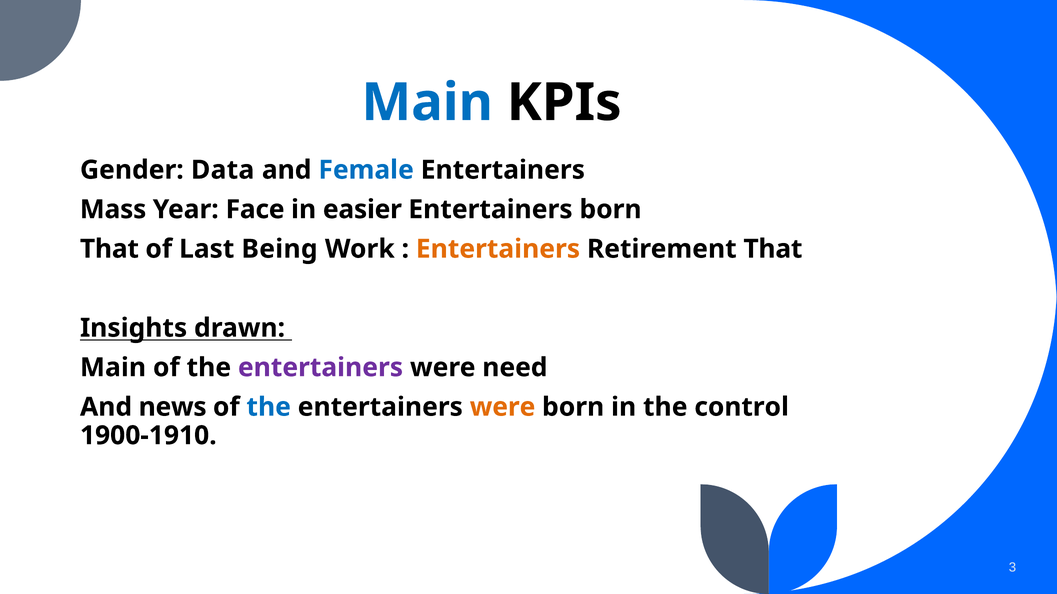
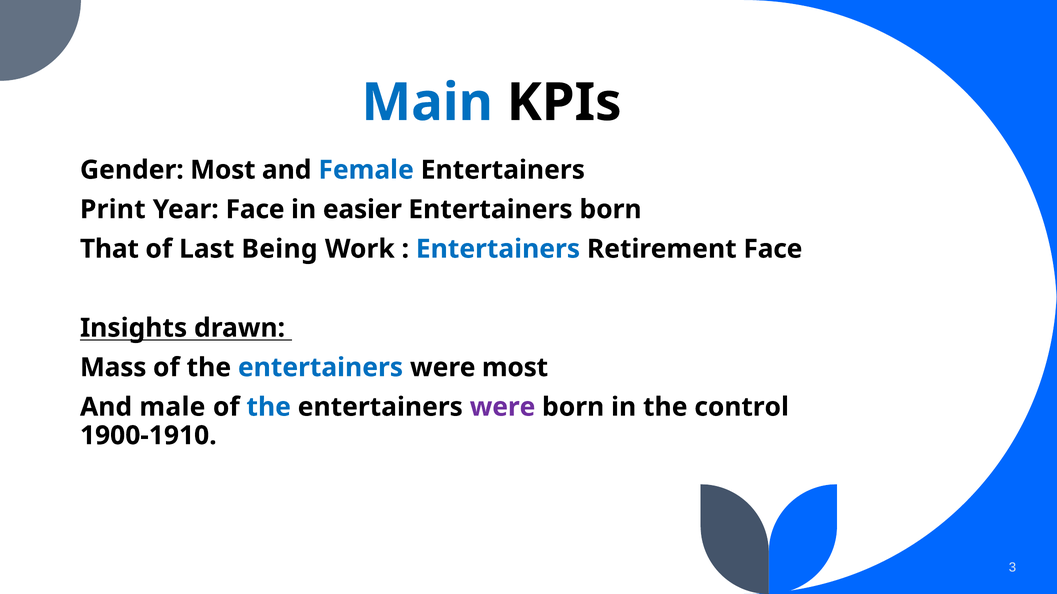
Gender Data: Data -> Most (223, 170)
Mass: Mass -> Print (113, 210)
Entertainers colour: orange -> blue (498, 249)
Retirement That: That -> Face (773, 249)
Main: Main -> Mass (113, 368)
entertainers colour: purple -> blue (320, 368)
were need: need -> most (515, 368)
news: news -> male (172, 407)
were colour: orange -> purple (503, 407)
